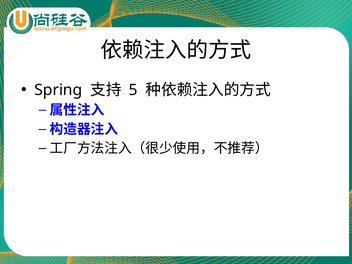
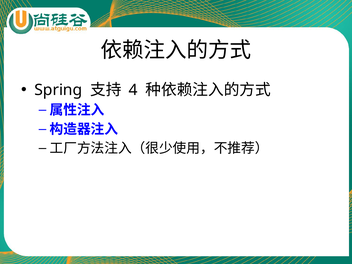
5: 5 -> 4 (133, 90)
